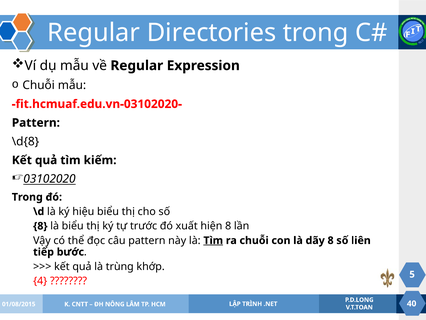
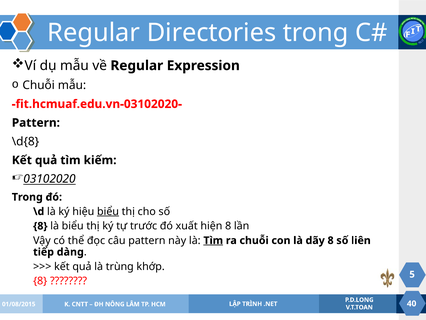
biểu underline: none -> present (108, 211)
bước: bước -> dàng (70, 252)
4: 4 -> 8 (40, 281)
